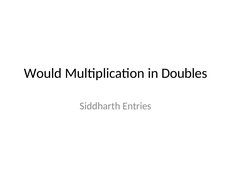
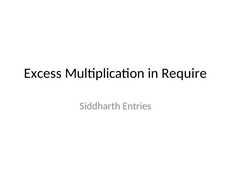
Would: Would -> Excess (43, 73)
Doubles: Doubles -> Require (184, 73)
